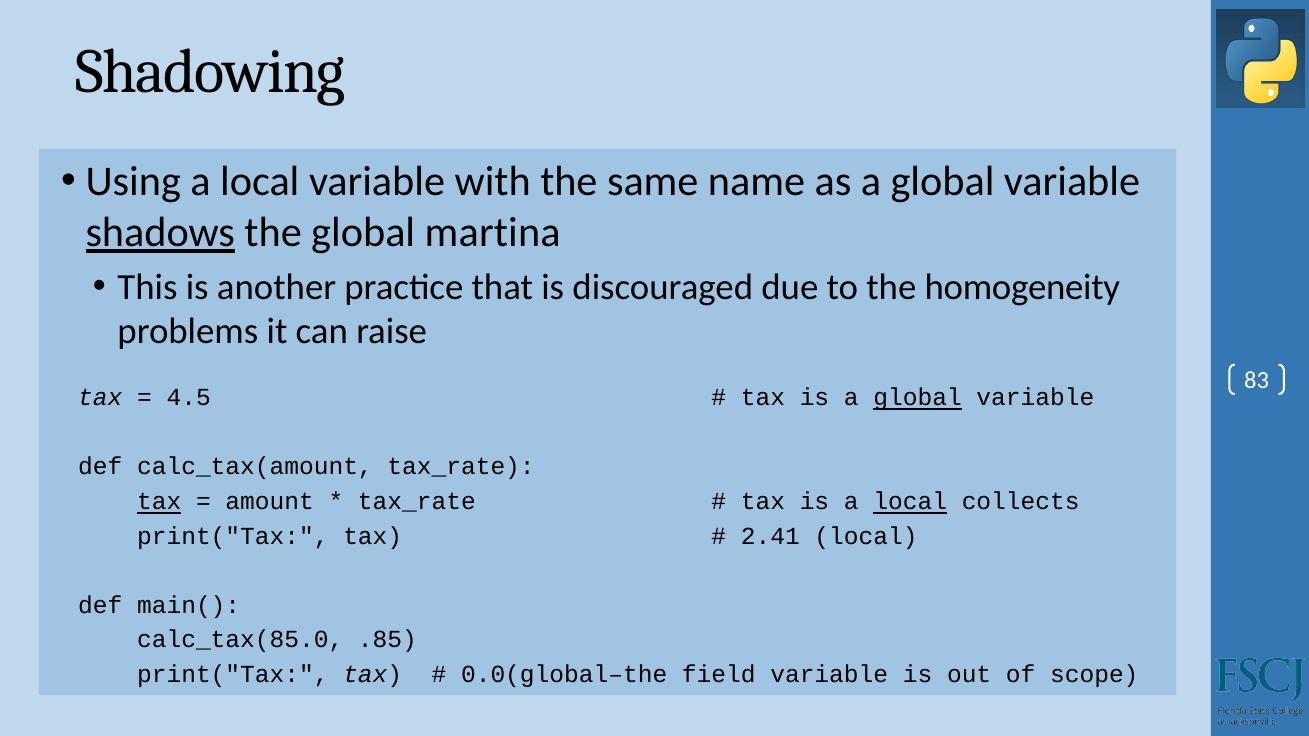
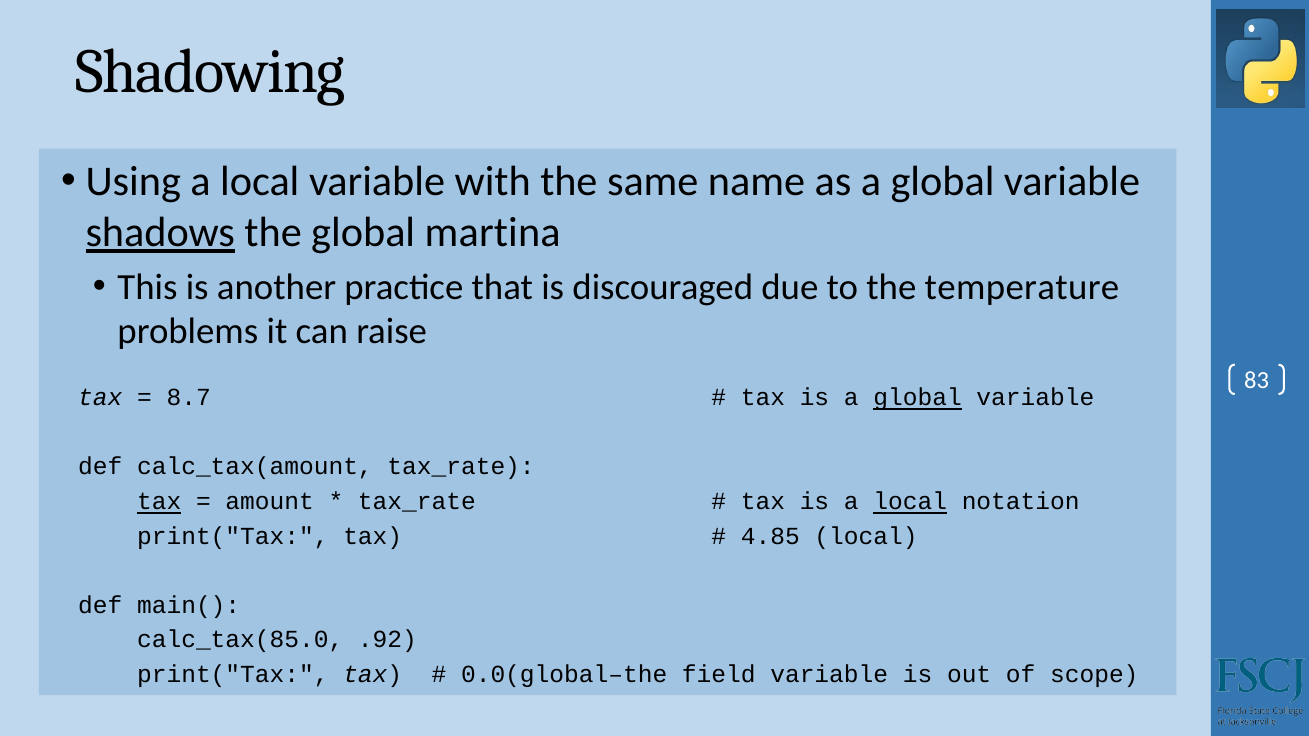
homogeneity: homogeneity -> temperature (1022, 287)
4.5: 4.5 -> 8.7 (189, 398)
collects: collects -> notation (1021, 502)
2.41: 2.41 -> 4.85 (770, 536)
.85: .85 -> .92 (387, 640)
